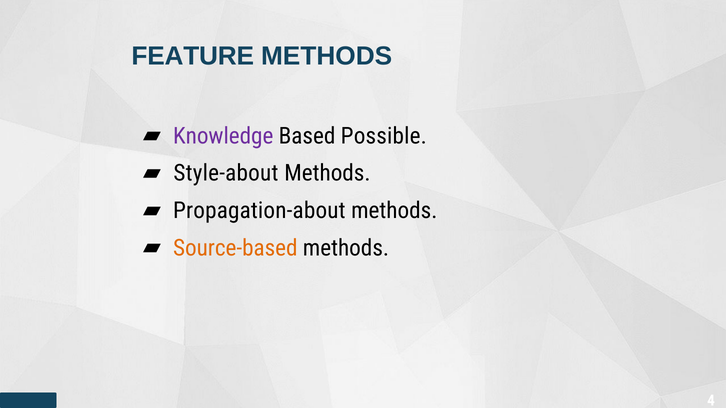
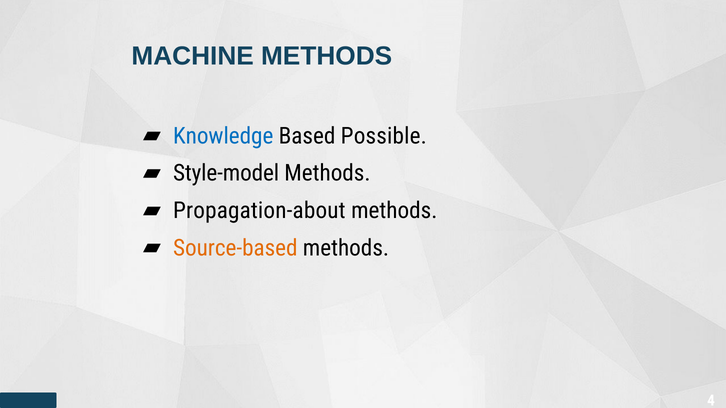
FEATURE: FEATURE -> MACHINE (193, 56)
Knowledge colour: purple -> blue (223, 136)
Style-about: Style-about -> Style-model (226, 173)
